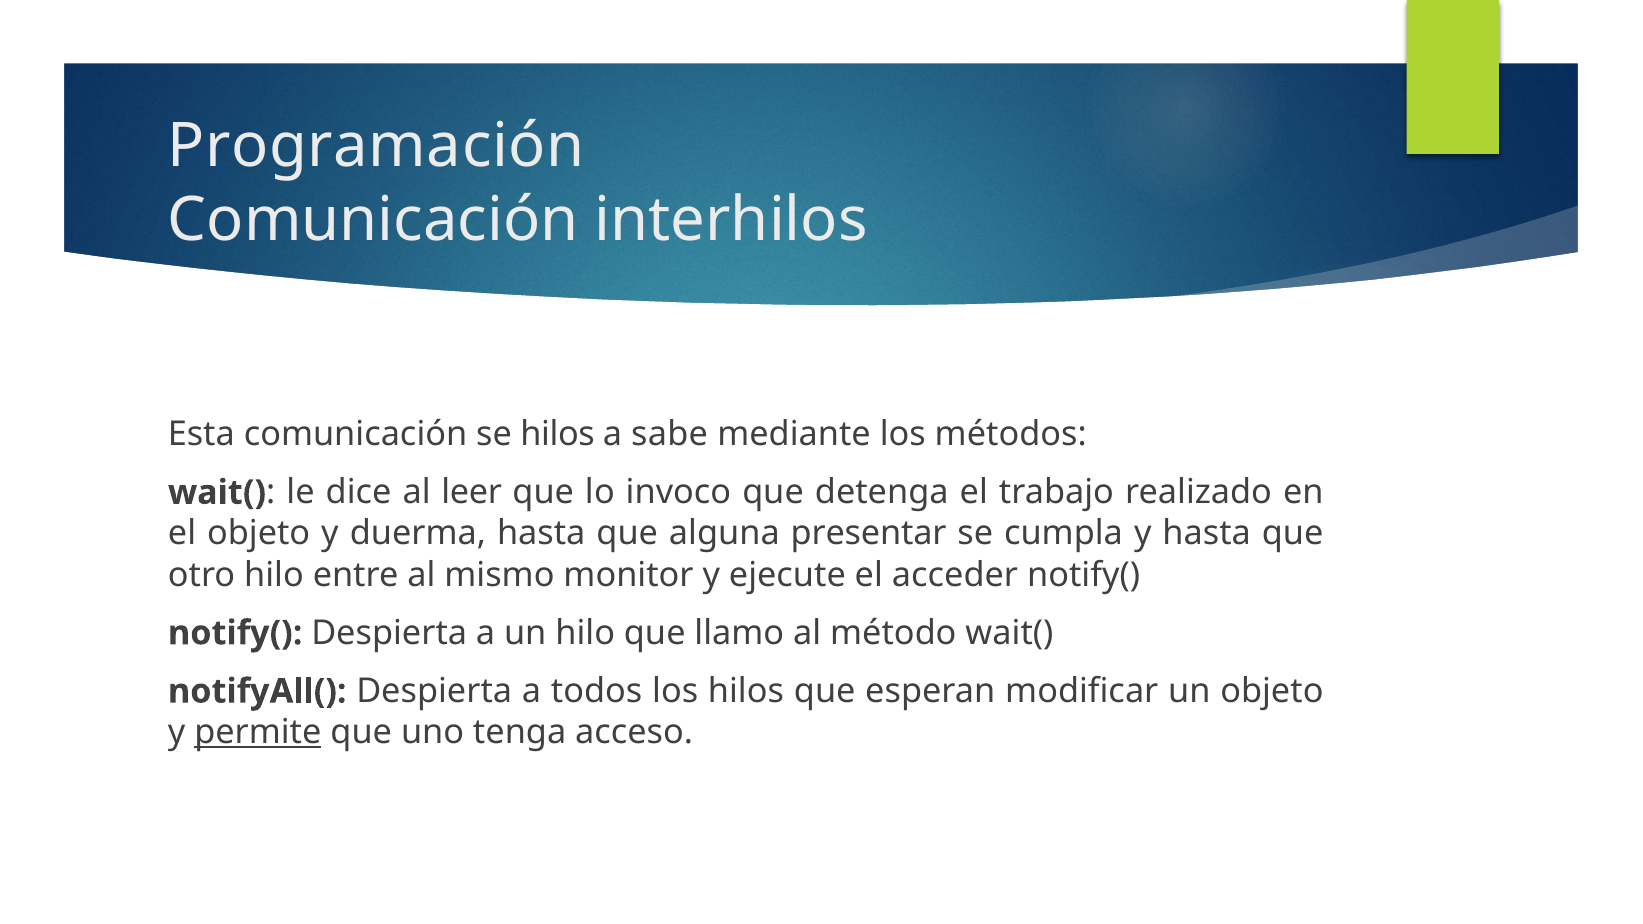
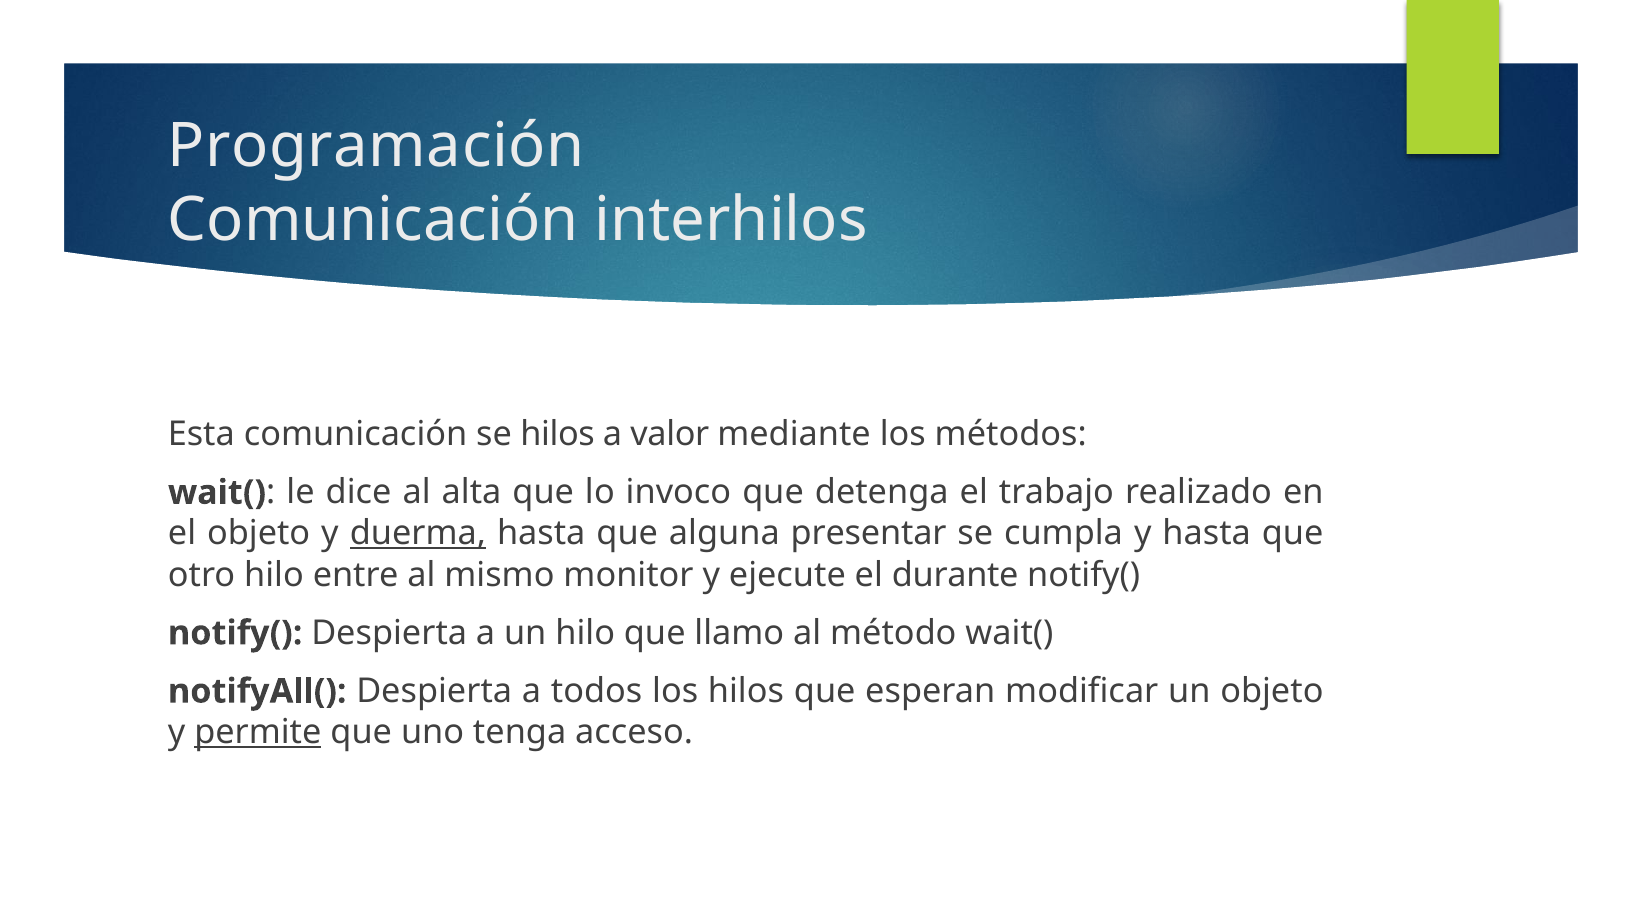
sabe: sabe -> valor (670, 434)
leer: leer -> alta (472, 493)
duerma underline: none -> present (418, 534)
acceder: acceder -> durante (955, 575)
